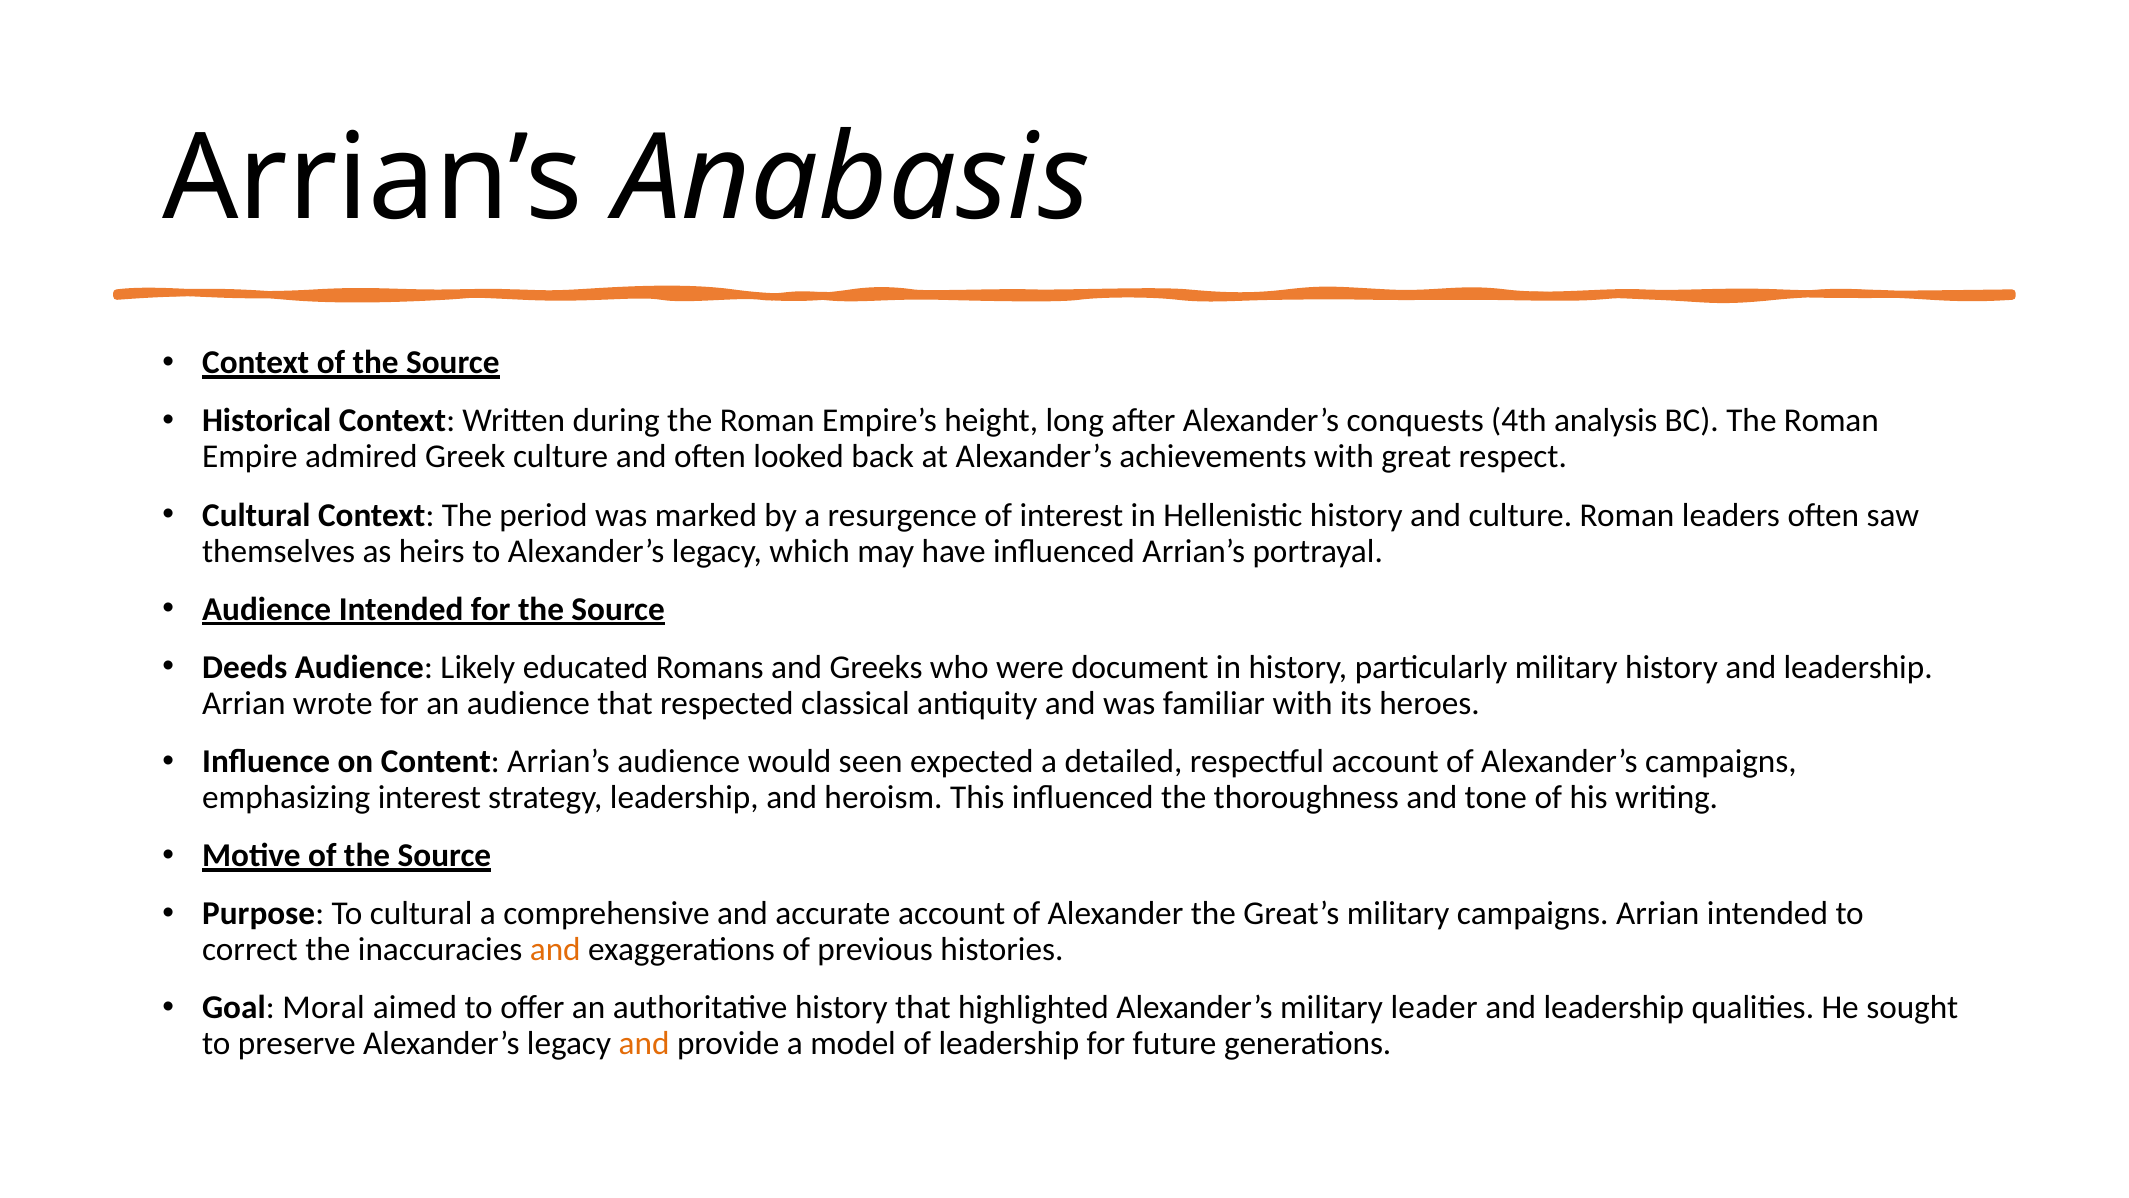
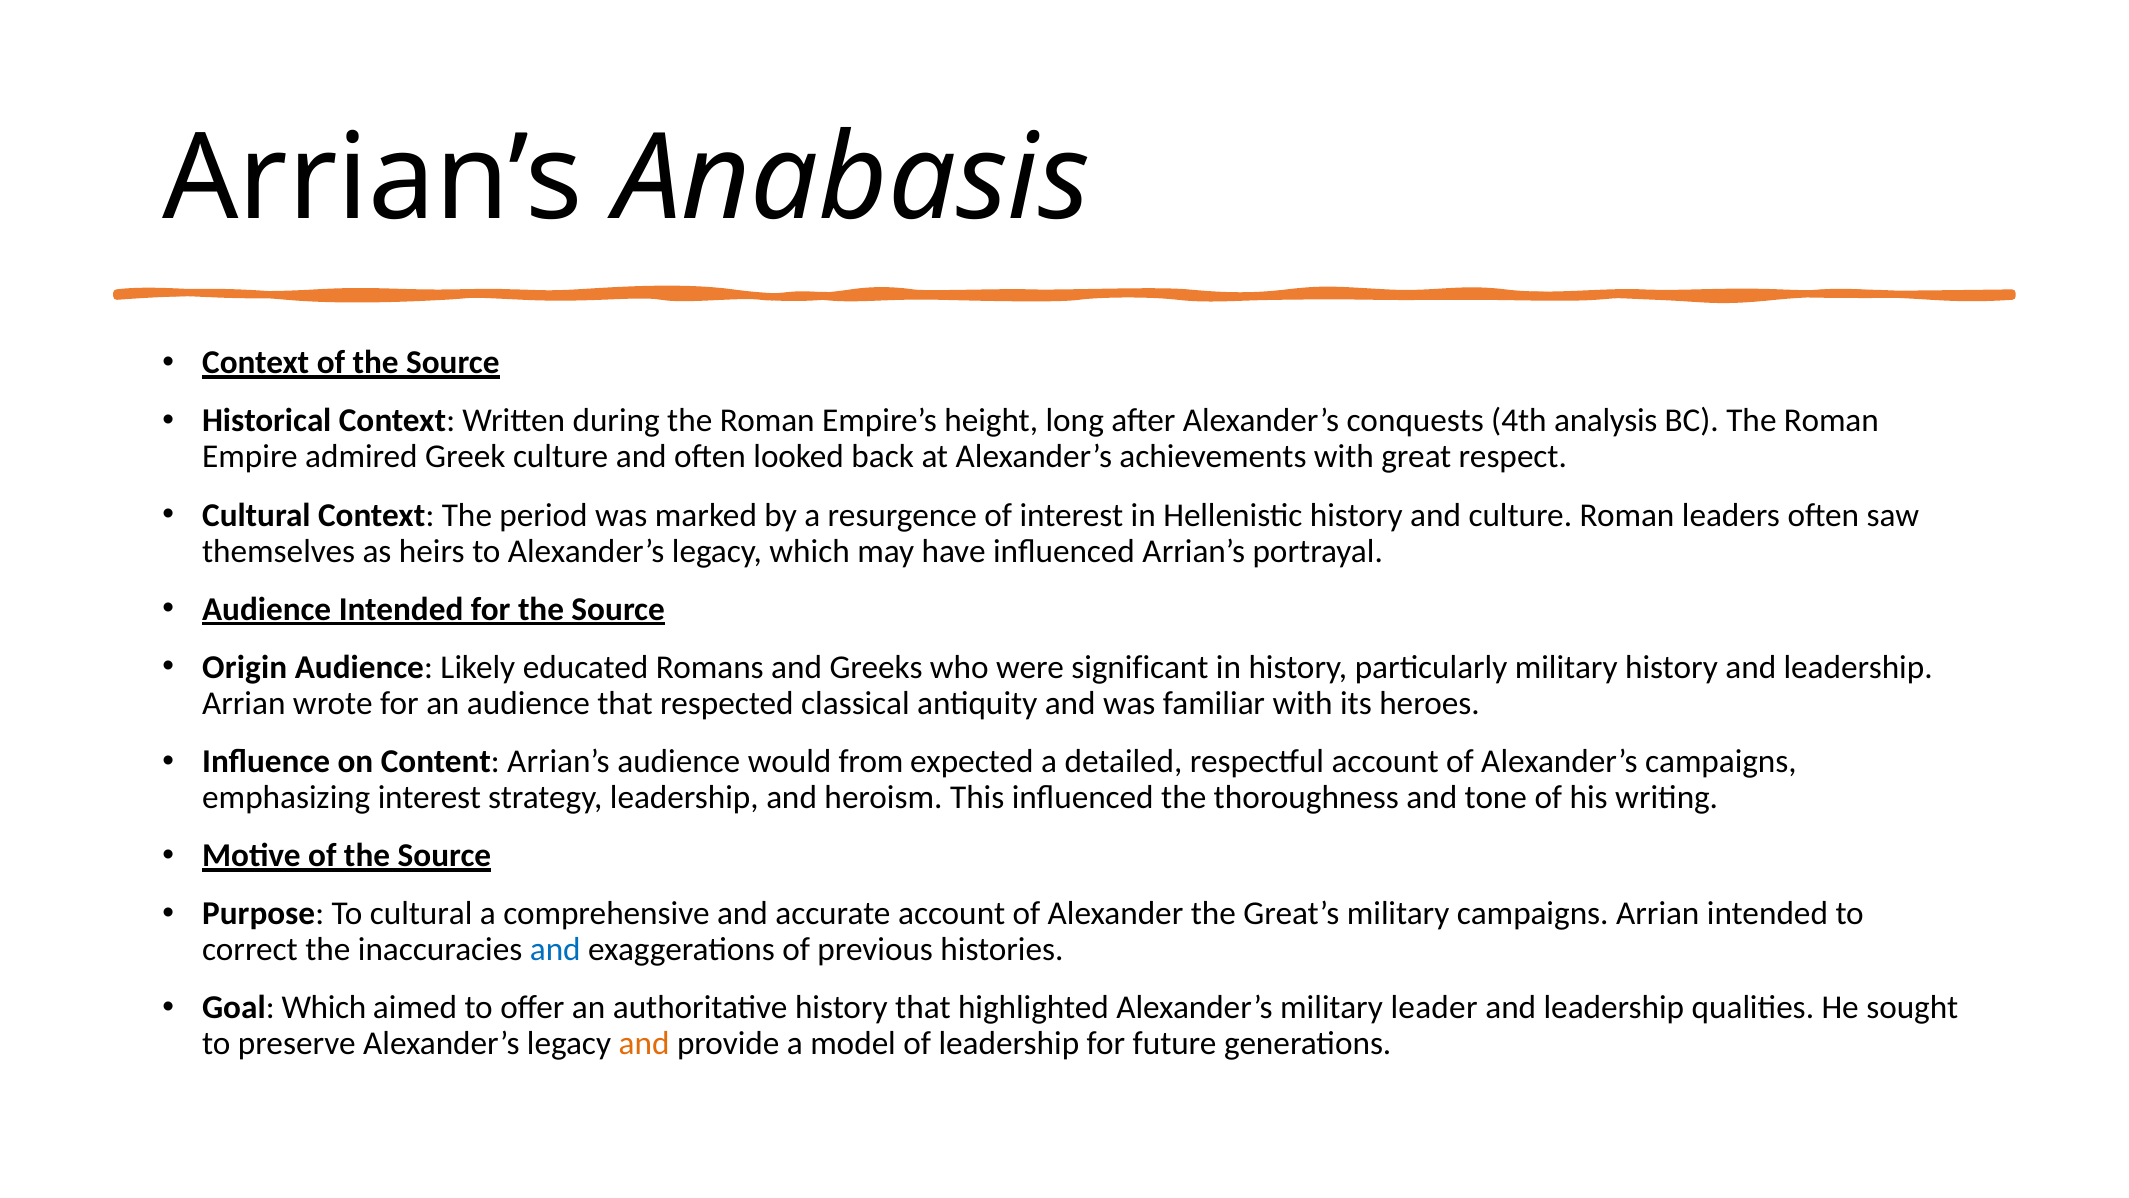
Deeds: Deeds -> Origin (245, 667)
document: document -> significant (1140, 667)
seen: seen -> from (871, 761)
and colour: orange -> blue (555, 949)
Goal Moral: Moral -> Which (324, 1008)
